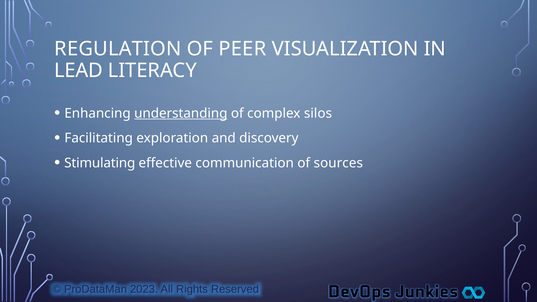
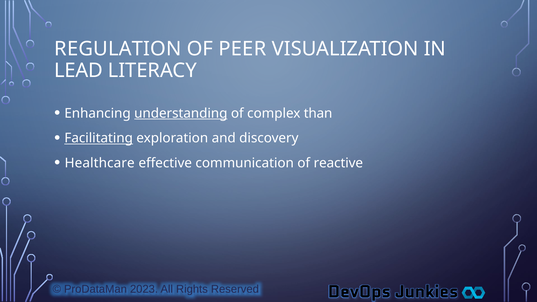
silos: silos -> than (318, 113)
Facilitating underline: none -> present (99, 138)
Stimulating: Stimulating -> Healthcare (100, 163)
sources: sources -> reactive (338, 163)
